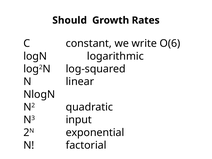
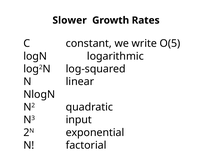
Should: Should -> Slower (70, 20)
O(6: O(6 -> O(5 (170, 43)
